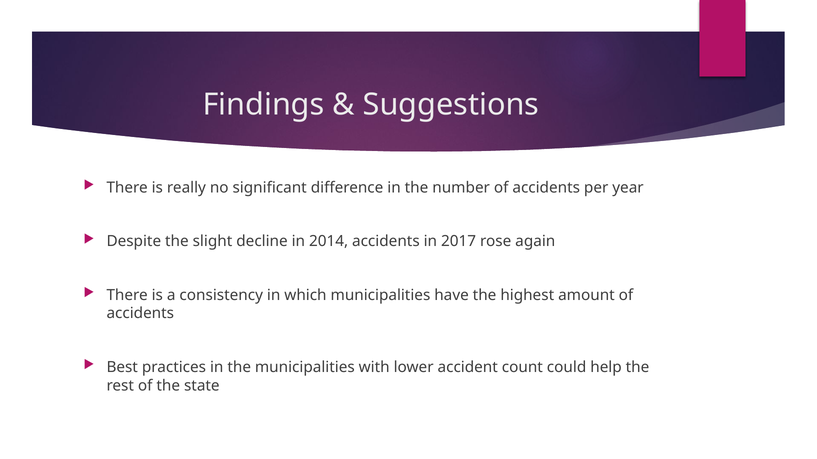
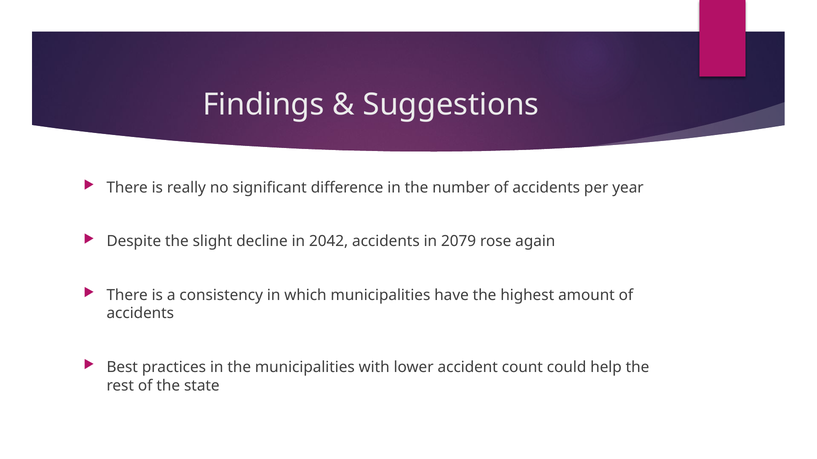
2014: 2014 -> 2042 (329, 242)
2017: 2017 -> 2079 (459, 242)
